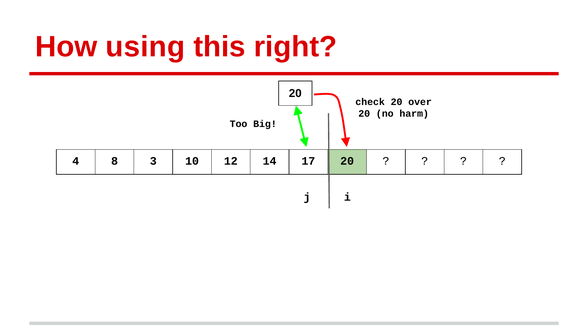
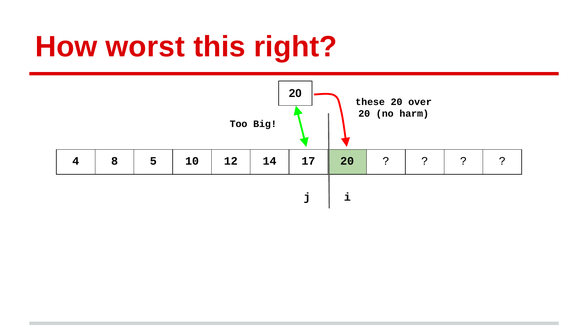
using: using -> worst (145, 47)
check: check -> these (370, 102)
3: 3 -> 5 (153, 161)
